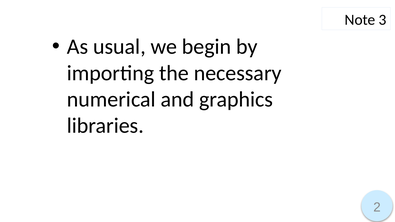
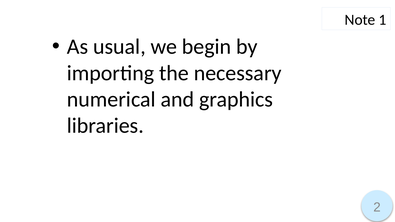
3: 3 -> 1 (383, 20)
